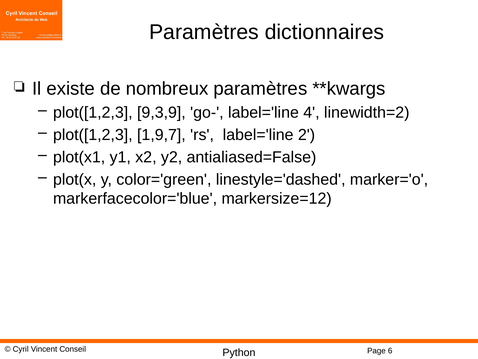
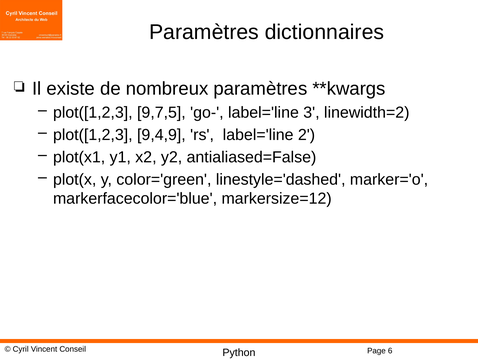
9,3,9: 9,3,9 -> 9,7,5 (161, 112)
4: 4 -> 3 (311, 112)
1,9,7: 1,9,7 -> 9,4,9 (161, 135)
